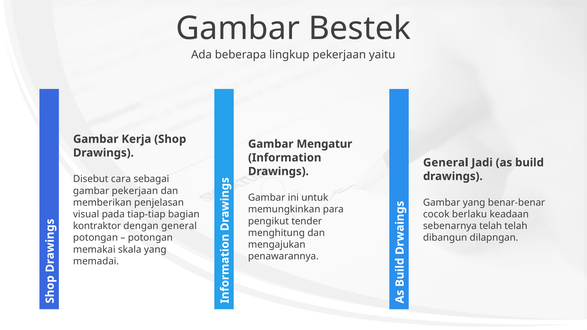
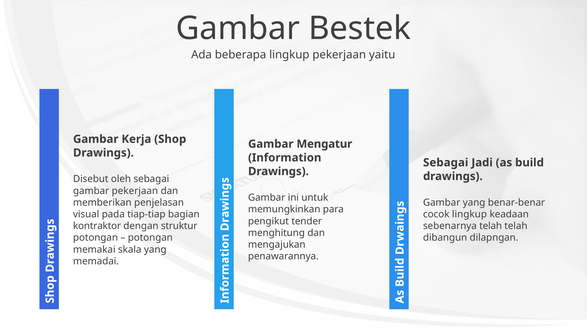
General: General -> Sebagai (446, 163)
cara: cara -> oleh (121, 179)
cocok berlaku: berlaku -> lingkup (469, 214)
dengan general: general -> struktur (179, 226)
